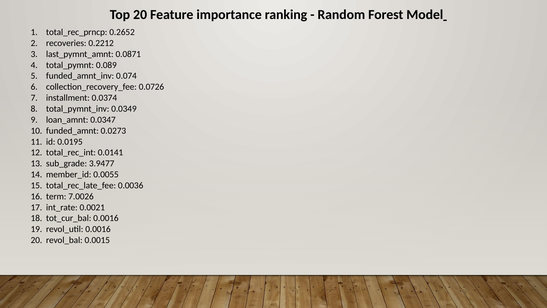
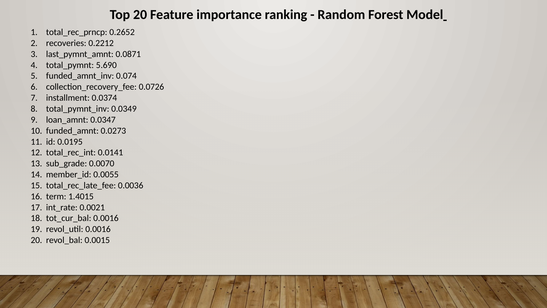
0.089: 0.089 -> 5.690 (106, 65)
3.9477: 3.9477 -> 0.0070 (102, 163)
7.0026: 7.0026 -> 1.4015 (81, 196)
